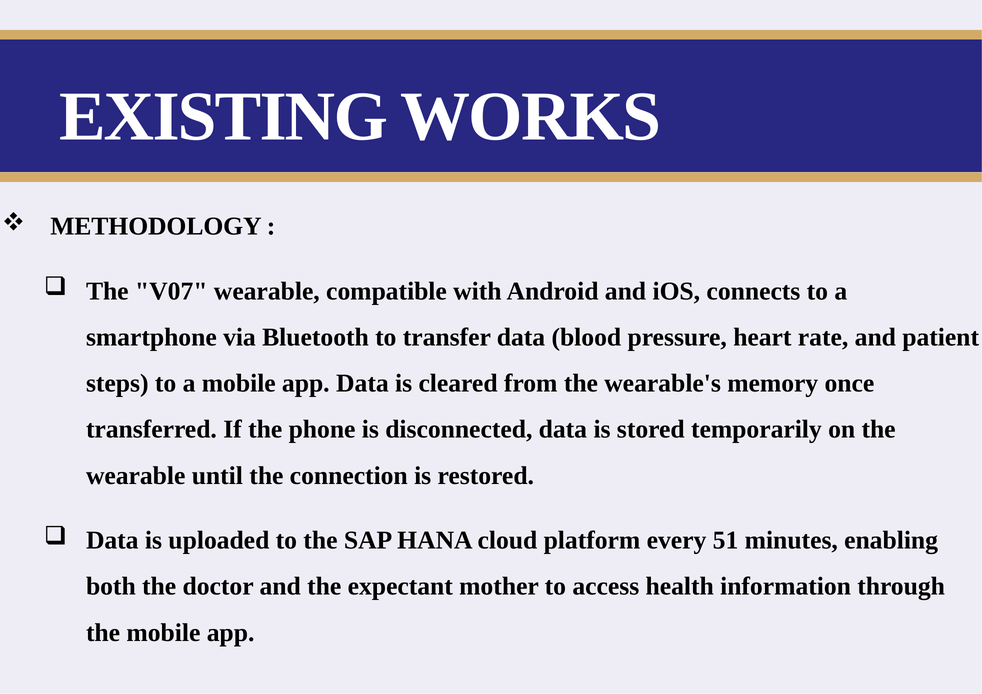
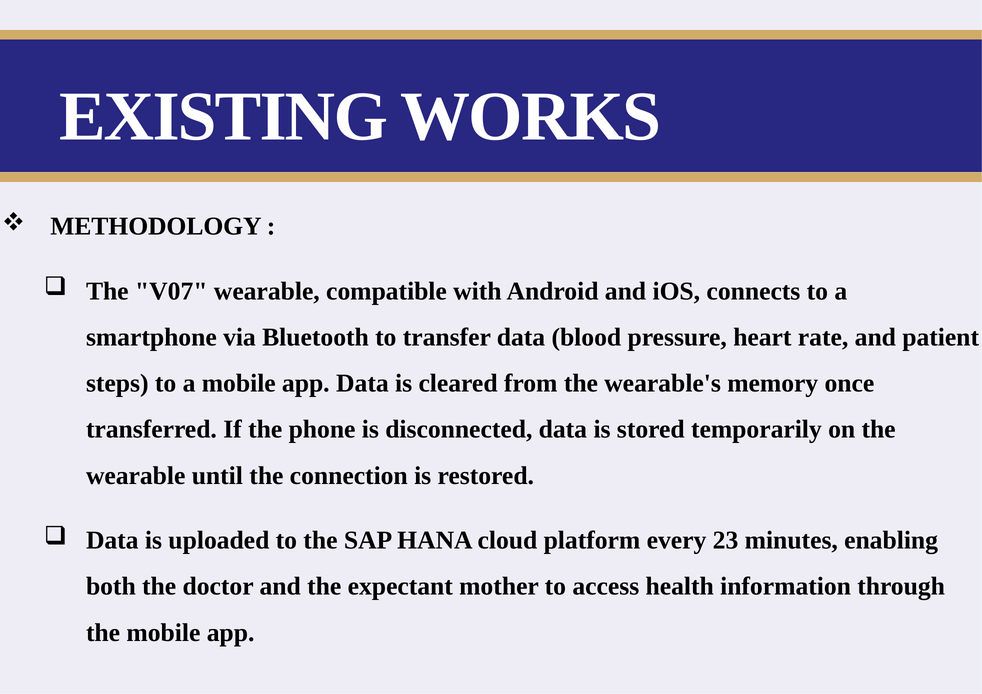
51: 51 -> 23 (726, 541)
